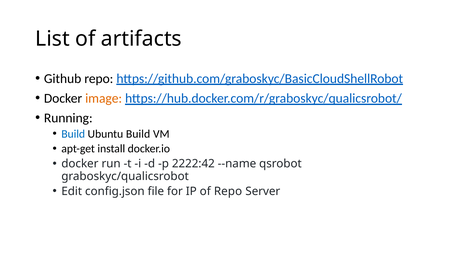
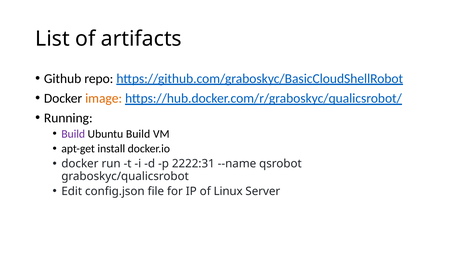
Build colour: blue -> purple (73, 134)
2222:42: 2222:42 -> 2222:31 (193, 163)
of Repo: Repo -> Linux (228, 191)
